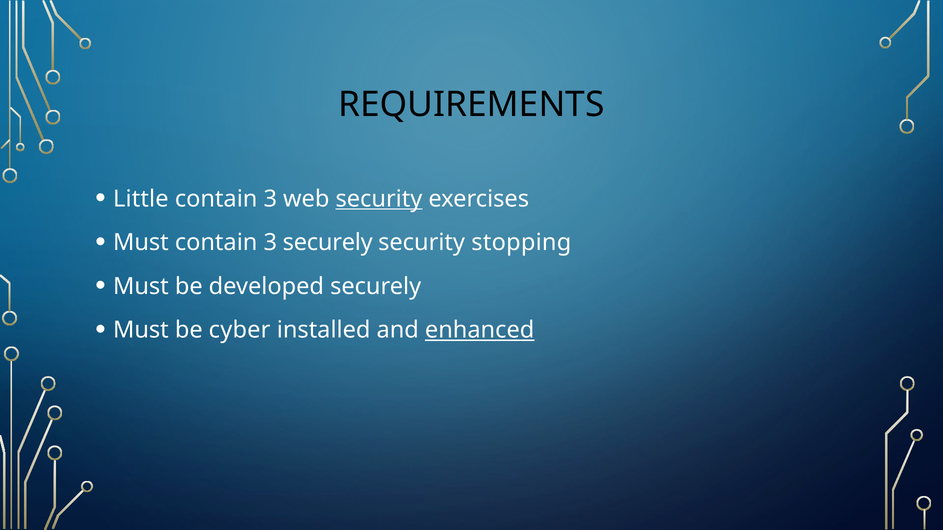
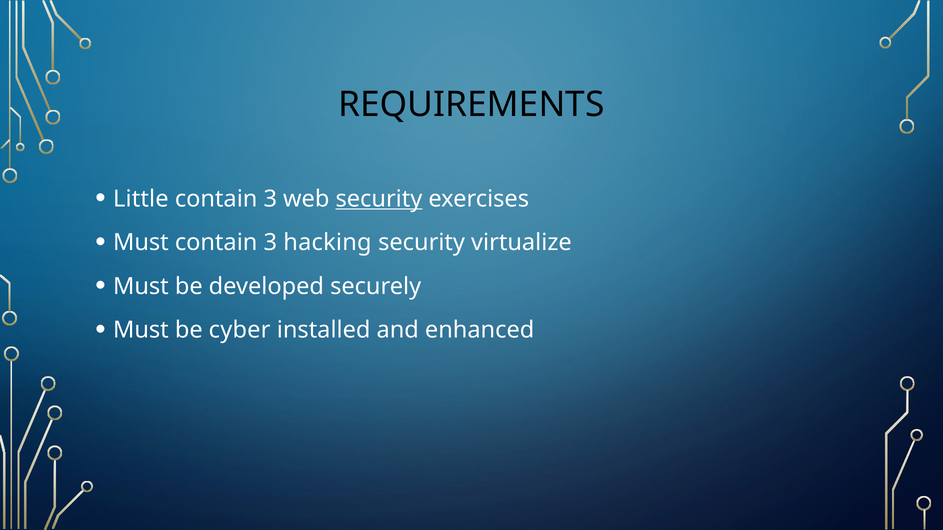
3 securely: securely -> hacking (327, 243)
stopping: stopping -> virtualize (521, 243)
enhanced underline: present -> none (480, 330)
